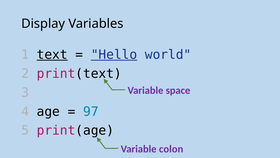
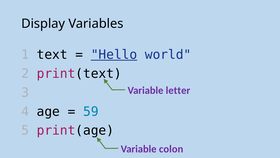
text underline: present -> none (52, 55)
space: space -> letter (178, 90)
97: 97 -> 59 (91, 111)
